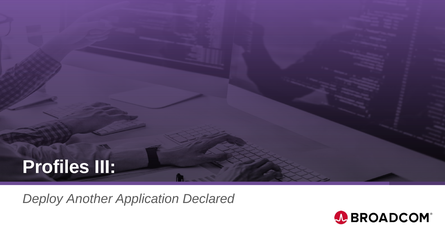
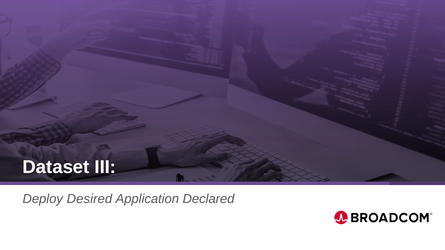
Profiles: Profiles -> Dataset (56, 167)
Another: Another -> Desired (89, 199)
